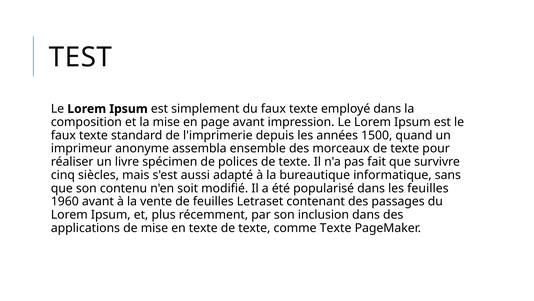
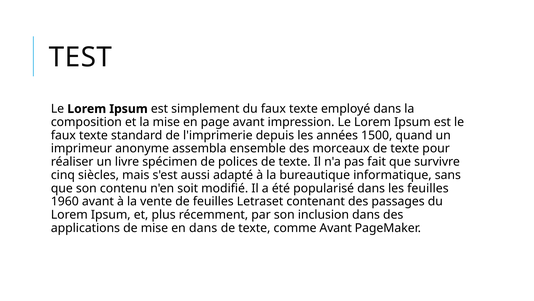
en texte: texte -> dans (203, 228)
comme Texte: Texte -> Avant (336, 228)
